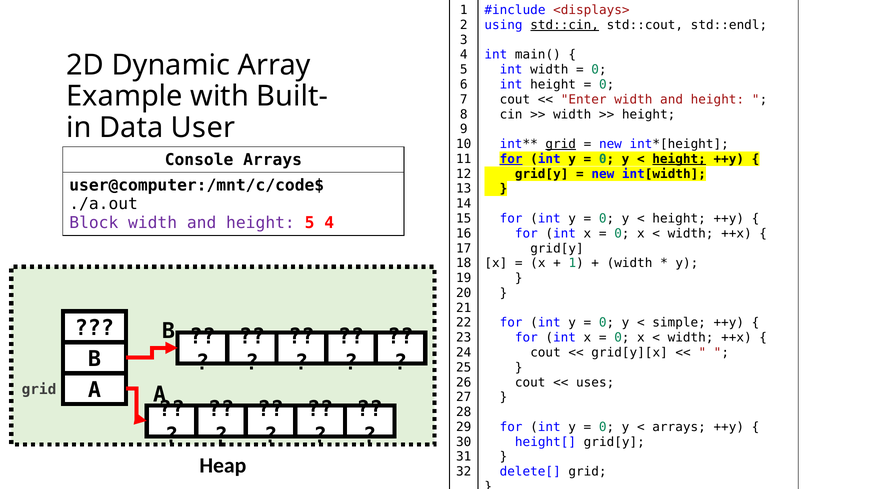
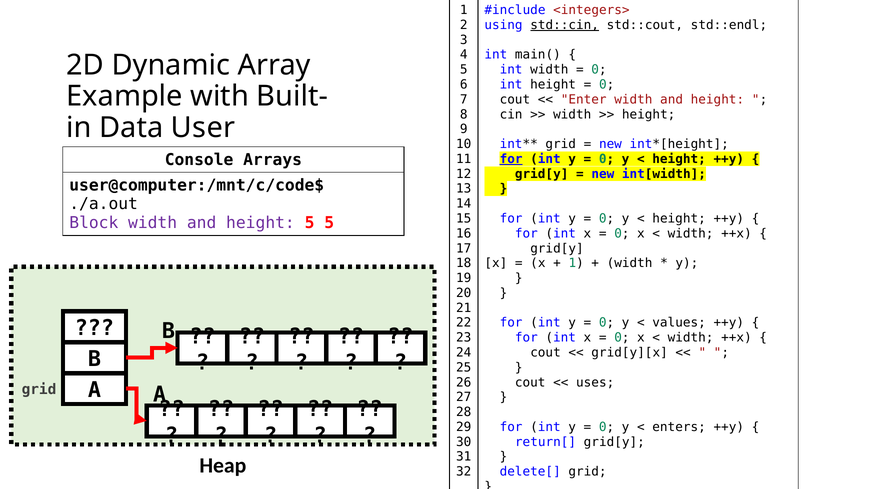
<displays>: <displays> -> <integers> (591, 10)
grid underline: present -> none (561, 144)
height underline: present -> none (679, 159)
5 4: 4 -> 5 (329, 223)
simple: simple -> values (679, 323)
arrays: arrays -> enters (679, 427)
height[: height[ -> return[ (546, 442)
